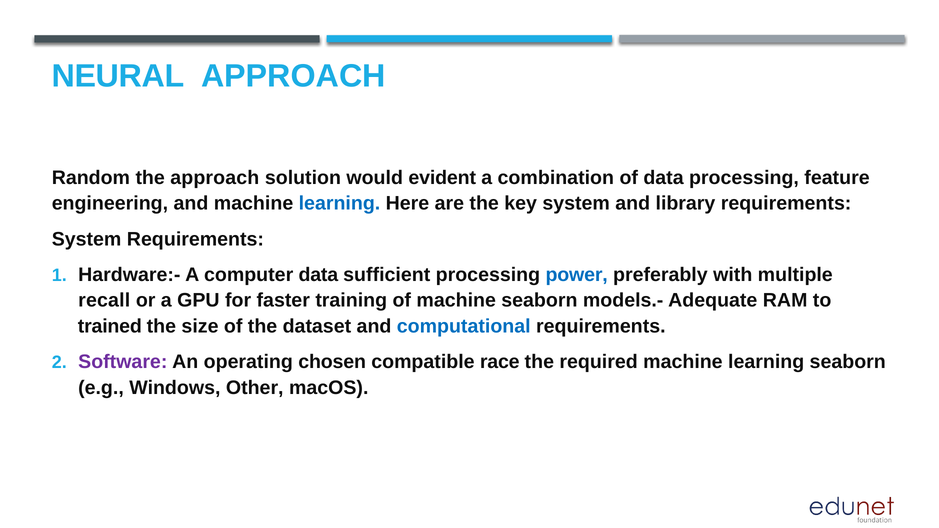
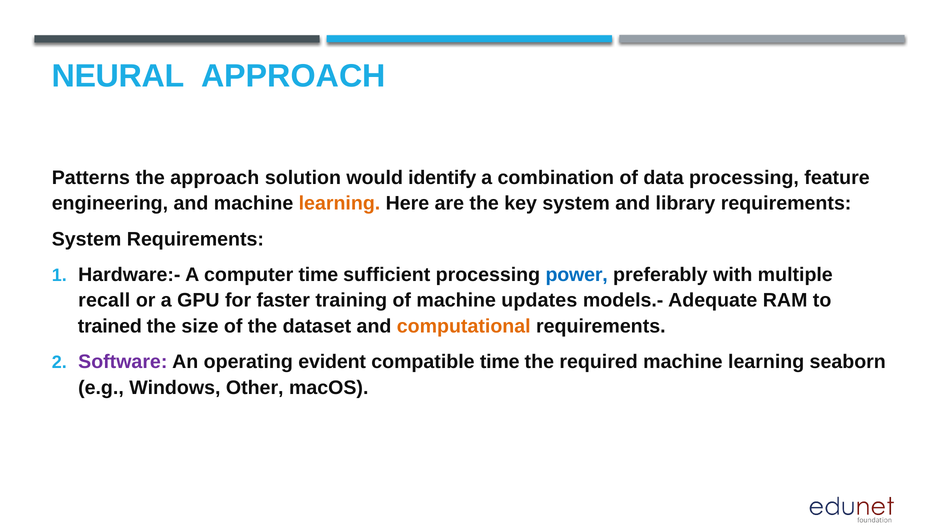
Random: Random -> Patterns (91, 178)
evident: evident -> identify (442, 178)
learning colour: blue -> orange (339, 204)
computer data: data -> time (318, 275)
machine seaborn: seaborn -> updates (539, 301)
computational colour: blue -> orange (464, 326)
chosen: chosen -> evident (332, 362)
compatible race: race -> time (500, 362)
